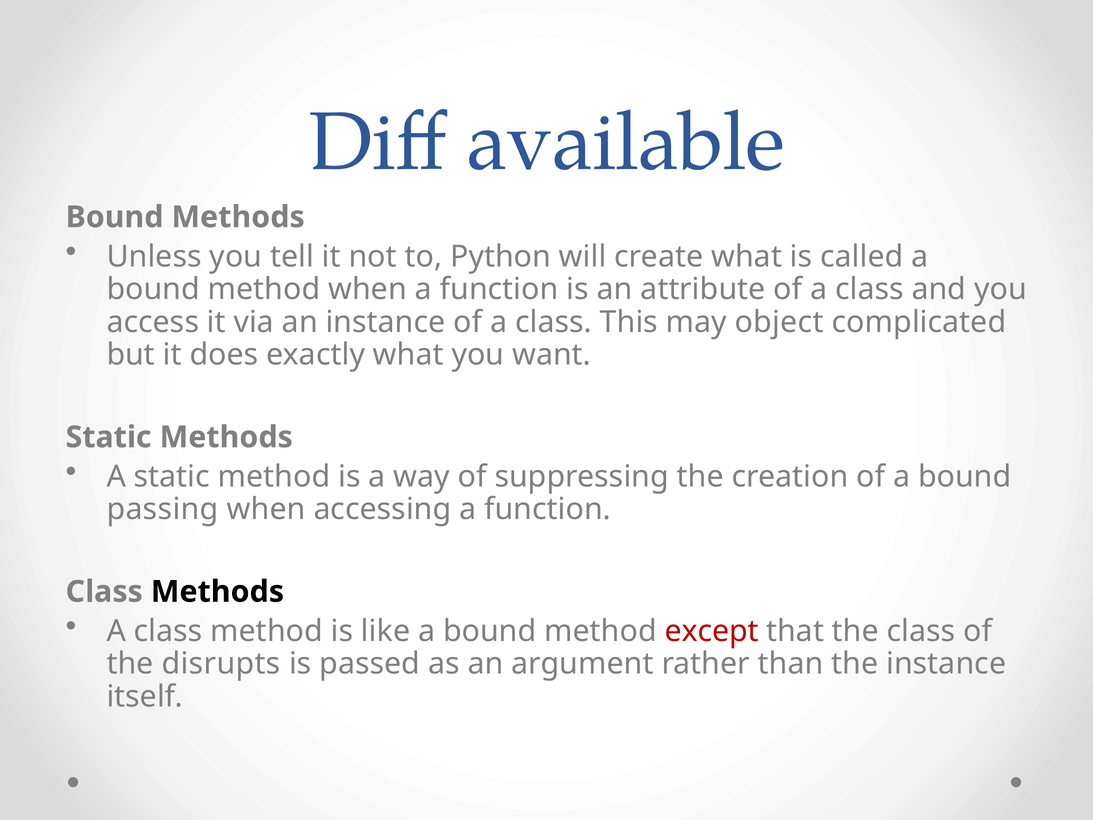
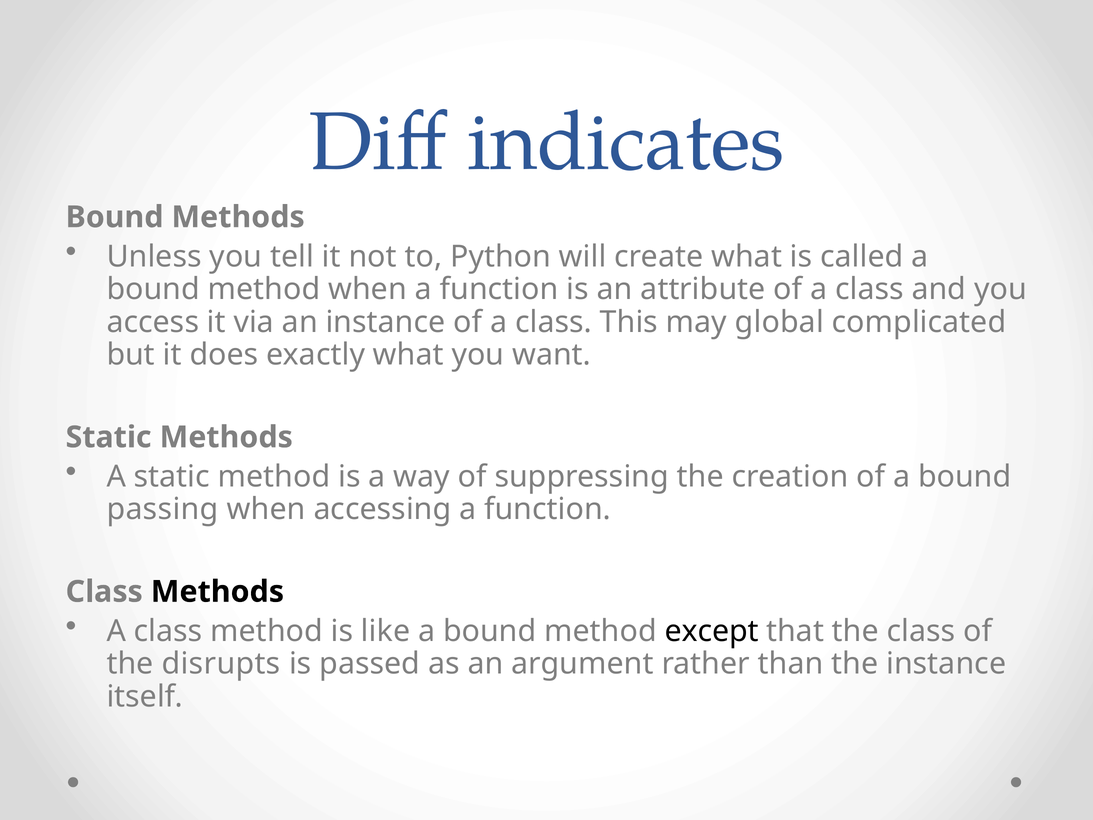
available: available -> indicates (626, 142)
object: object -> global (779, 322)
except colour: red -> black (712, 631)
